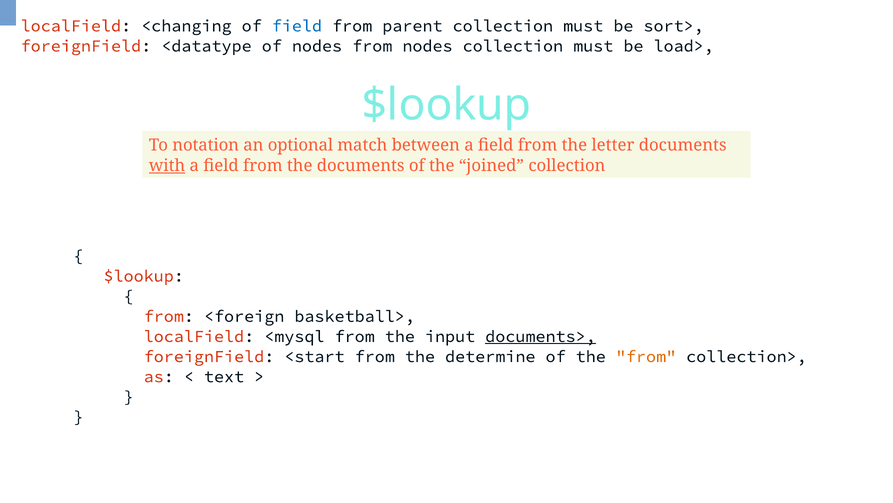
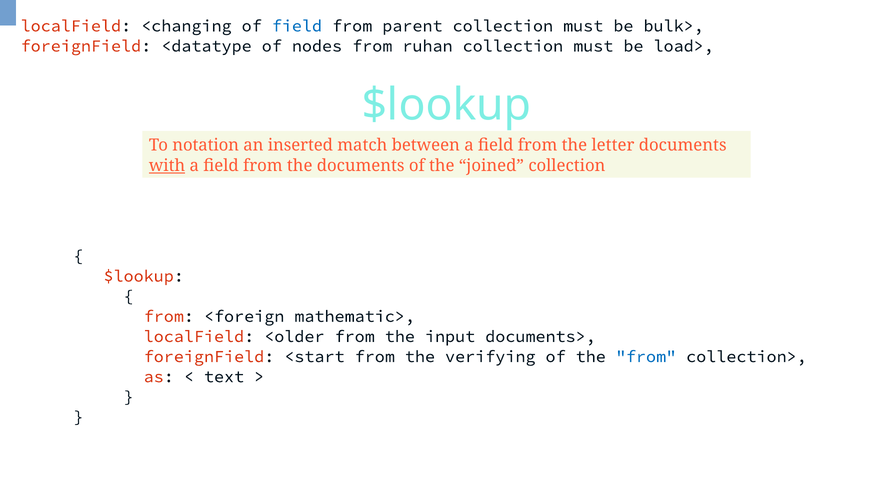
sort>: sort> -> bulk> (674, 26)
from nodes: nodes -> ruhan (427, 46)
optional: optional -> inserted (300, 145)
basketball>: basketball> -> mathematic> (355, 316)
<mysql: <mysql -> <older (294, 336)
documents> underline: present -> none (541, 336)
determine: determine -> verifying (490, 356)
from colour: orange -> blue (646, 356)
